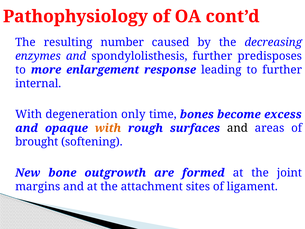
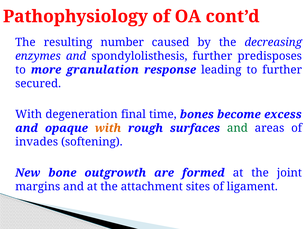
enlargement: enlargement -> granulation (103, 70)
internal: internal -> secured (38, 83)
only: only -> final (133, 114)
and colour: black -> green (237, 128)
brought: brought -> invades (37, 142)
